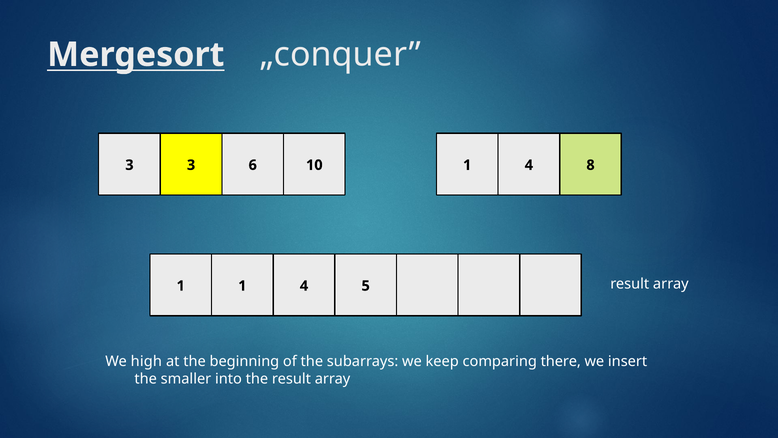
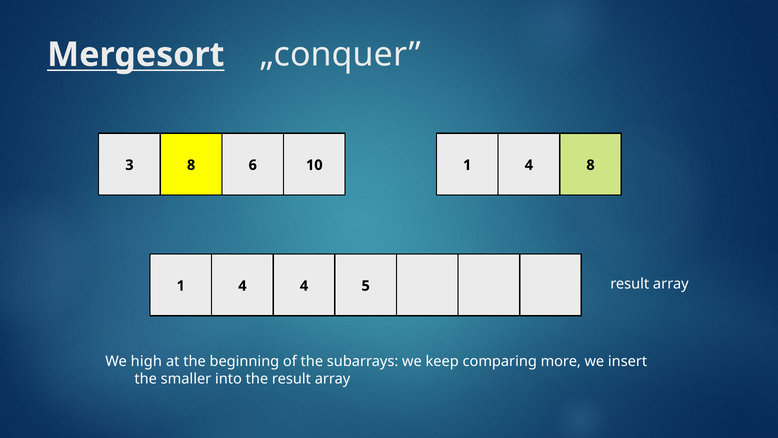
3 3: 3 -> 8 (191, 165)
1: 1 -> 4 (242, 286)
there: there -> more (561, 361)
